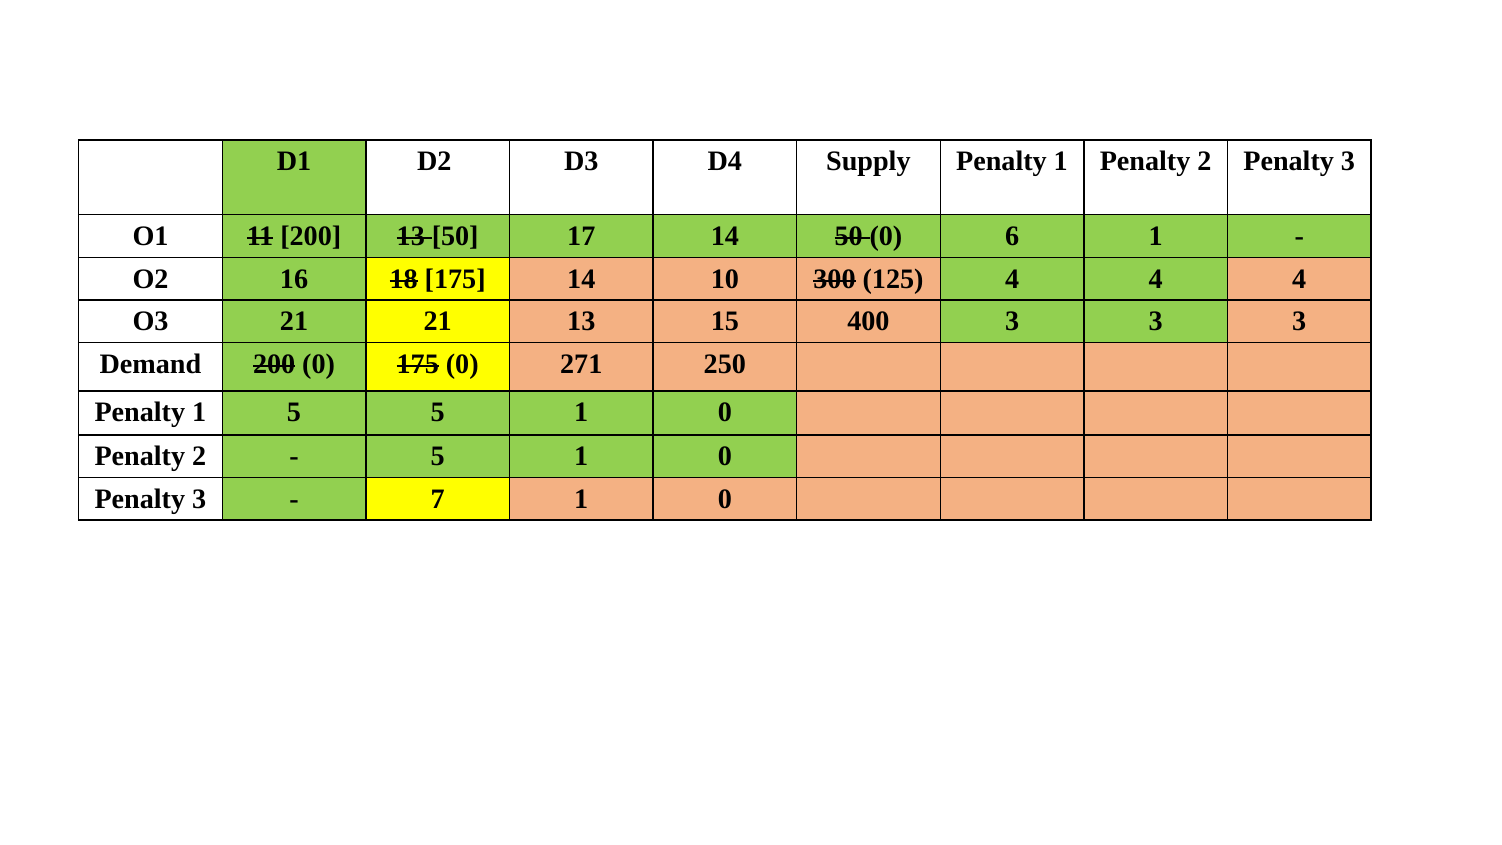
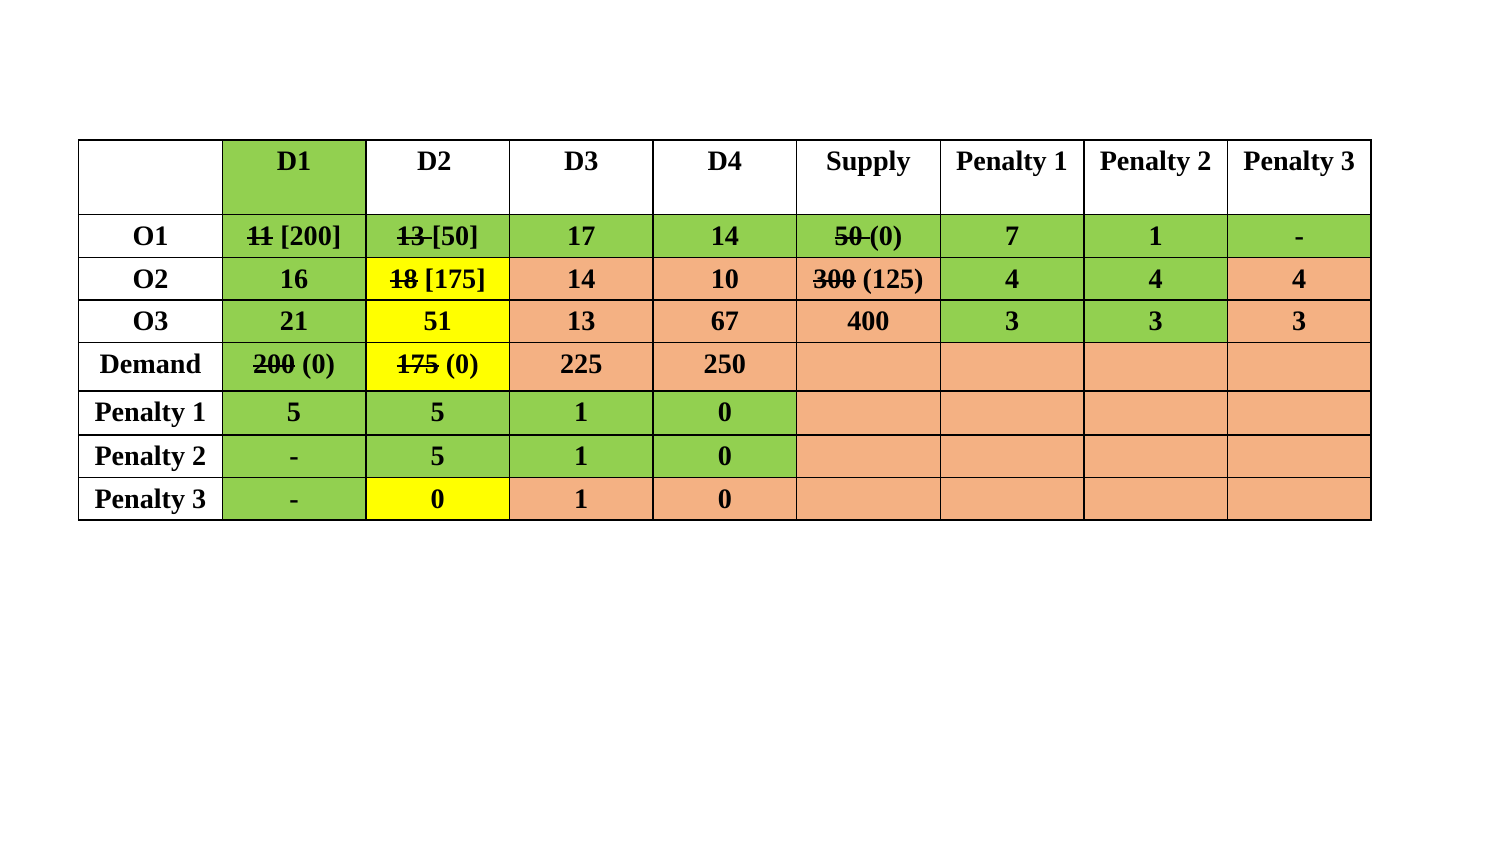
6: 6 -> 7 (1012, 236)
21 21: 21 -> 51 (438, 321)
15: 15 -> 67 (725, 321)
271: 271 -> 225 (581, 364)
7: 7 -> 0 (438, 499)
